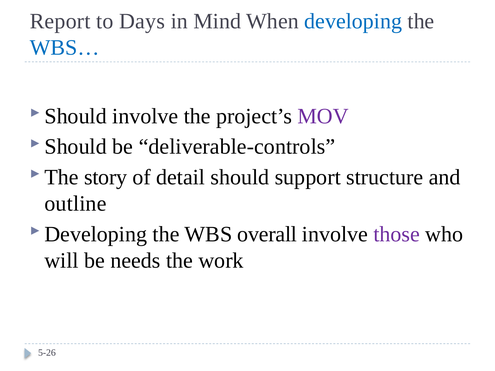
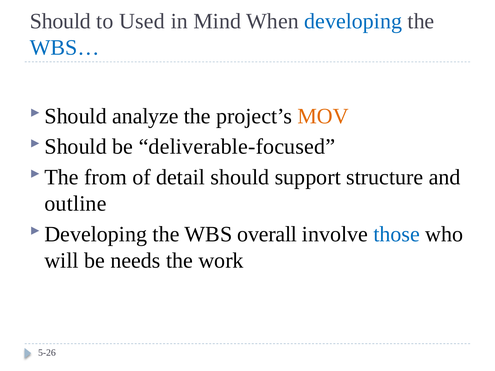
Report: Report -> Should (60, 21)
Days: Days -> Used (142, 21)
involve: involve -> analyze (145, 116)
MOV colour: purple -> orange (323, 116)
deliverable-controls: deliverable-controls -> deliverable-focused (237, 147)
story: story -> from (105, 177)
those colour: purple -> blue (397, 234)
